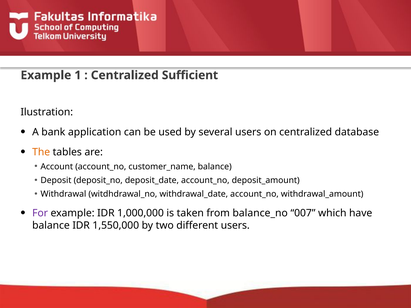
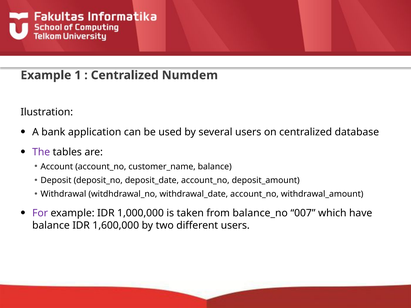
Sufficient: Sufficient -> Numdem (190, 75)
The colour: orange -> purple (41, 152)
1,550,000: 1,550,000 -> 1,600,000 (116, 226)
